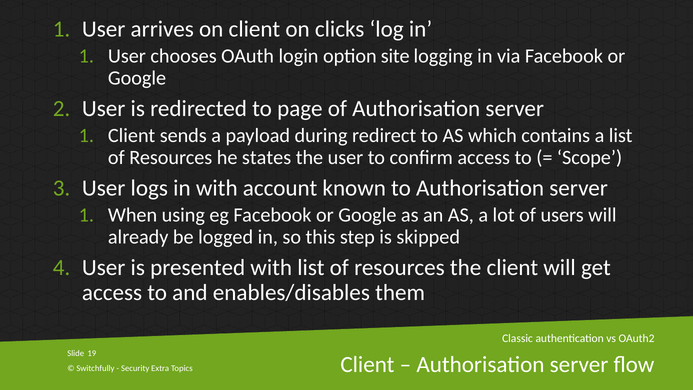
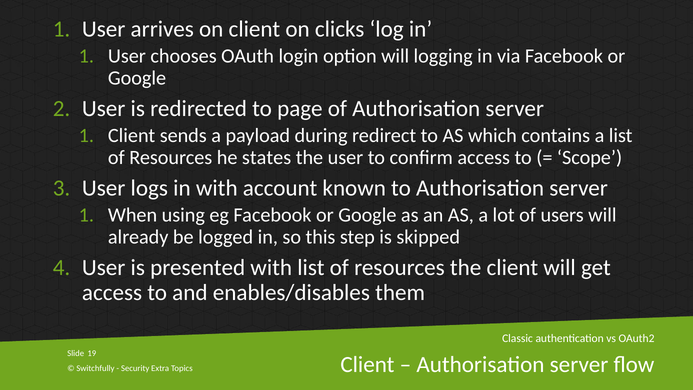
option site: site -> will (395, 56)
